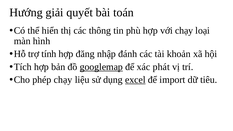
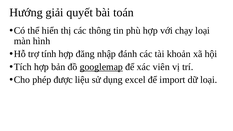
phát: phát -> viên (161, 67)
phép chạy: chạy -> được (63, 80)
excel underline: present -> none (135, 80)
dữ tiêu: tiêu -> loại (209, 80)
